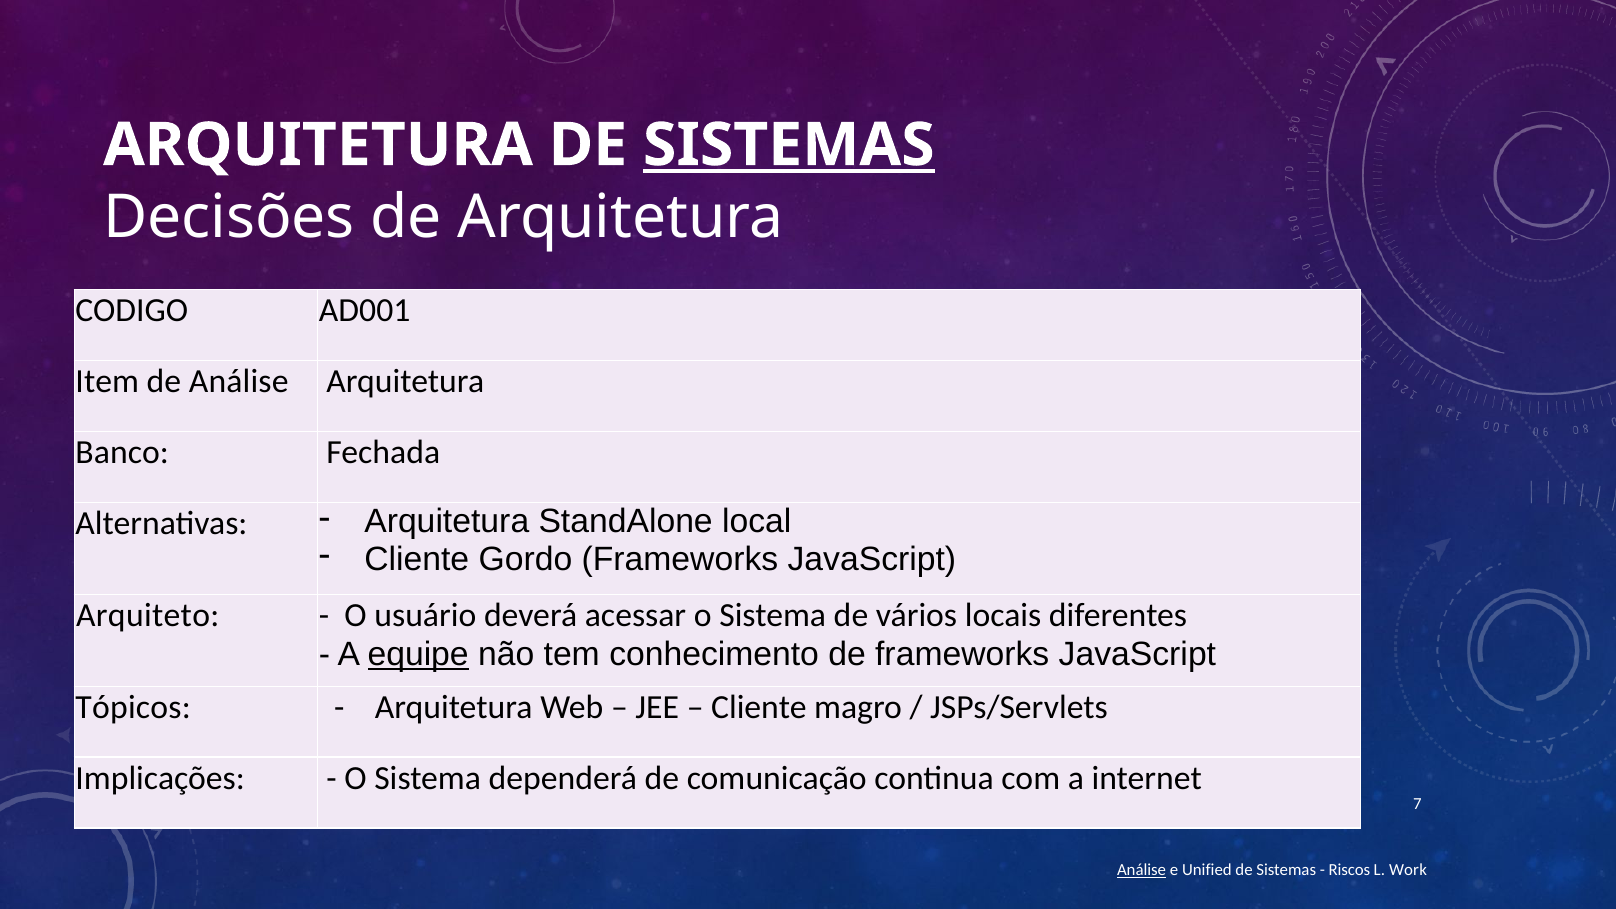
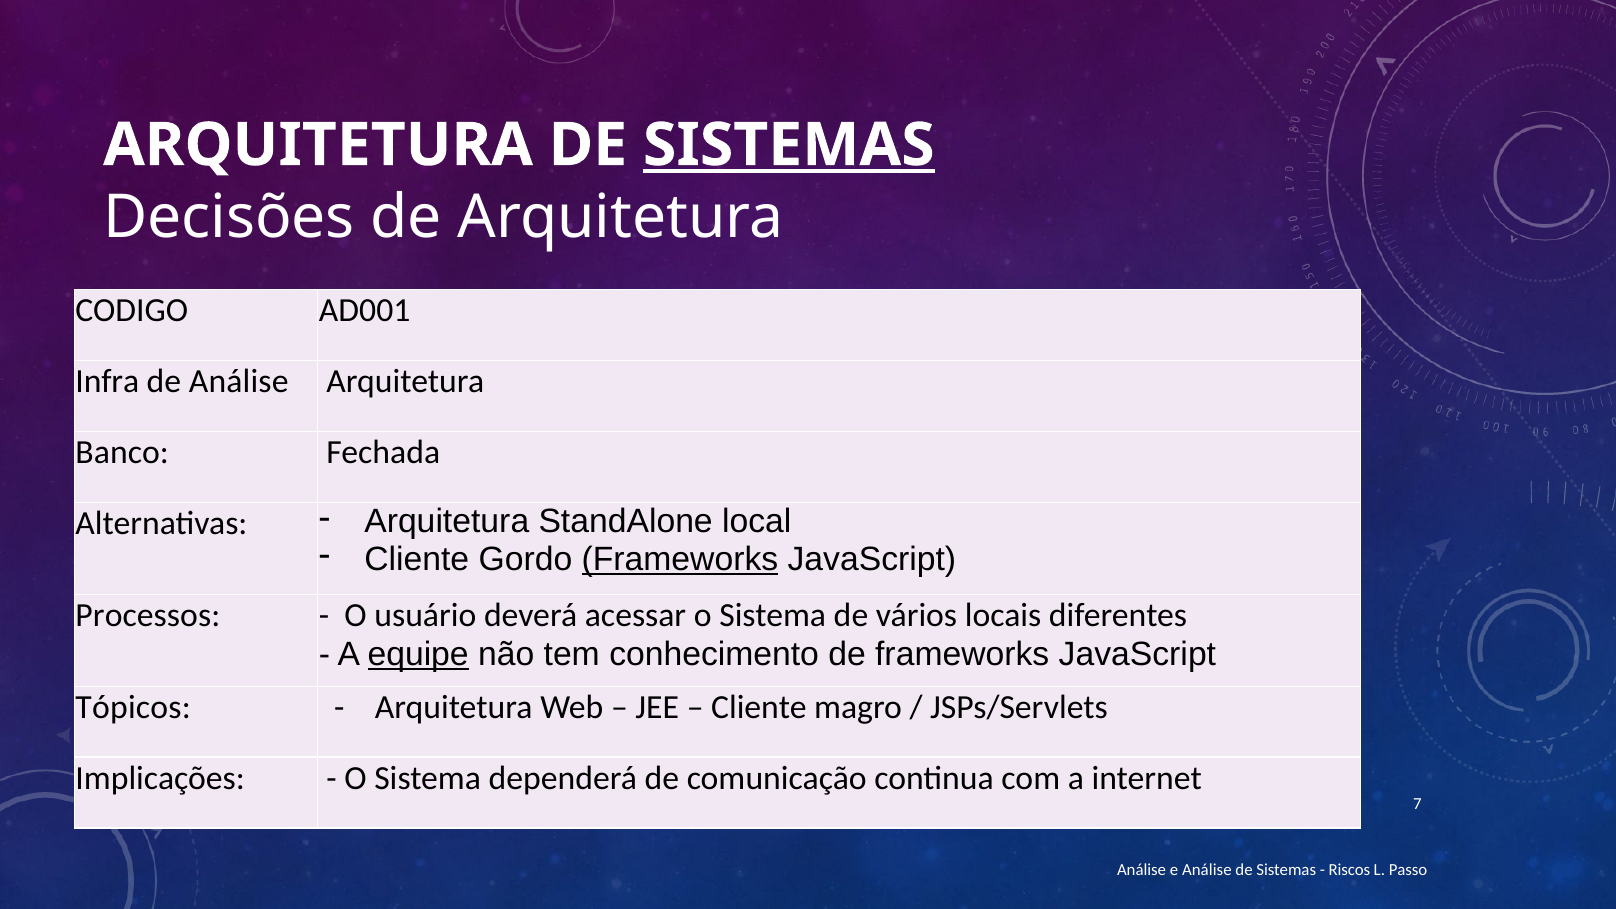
Item: Item -> Infra (107, 381)
Frameworks underline: none -> present (680, 559)
Arquiteto: Arquiteto -> Processos (148, 615)
Análise underline: present -> none (1142, 870)
e Unified: Unified -> Análise (1207, 870)
Work: Work -> Passo (1408, 870)
